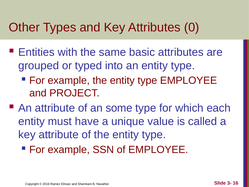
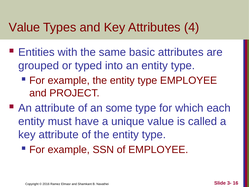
Other: Other -> Value (24, 27)
0: 0 -> 4 (192, 27)
